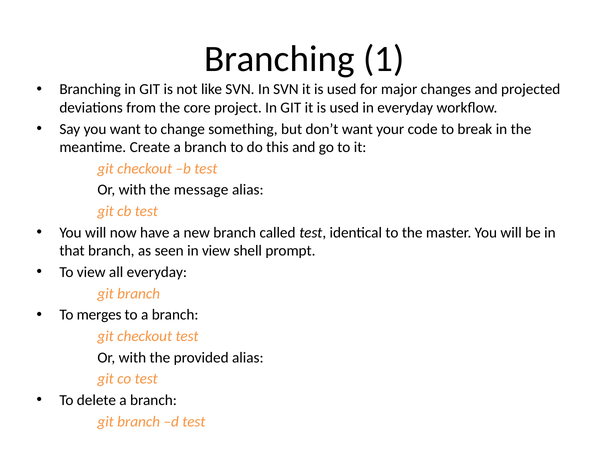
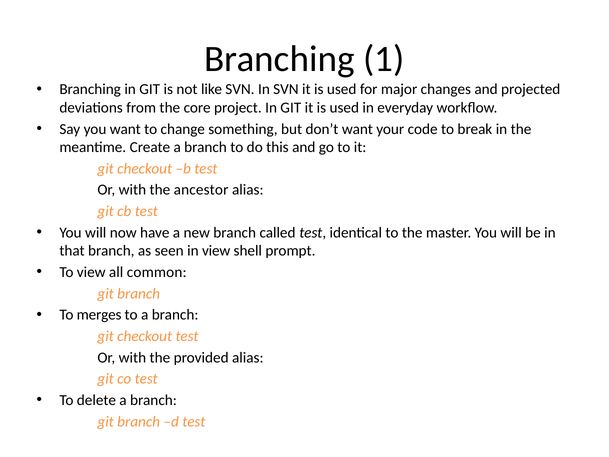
message: message -> ancestor (201, 190)
all everyday: everyday -> common (157, 272)
